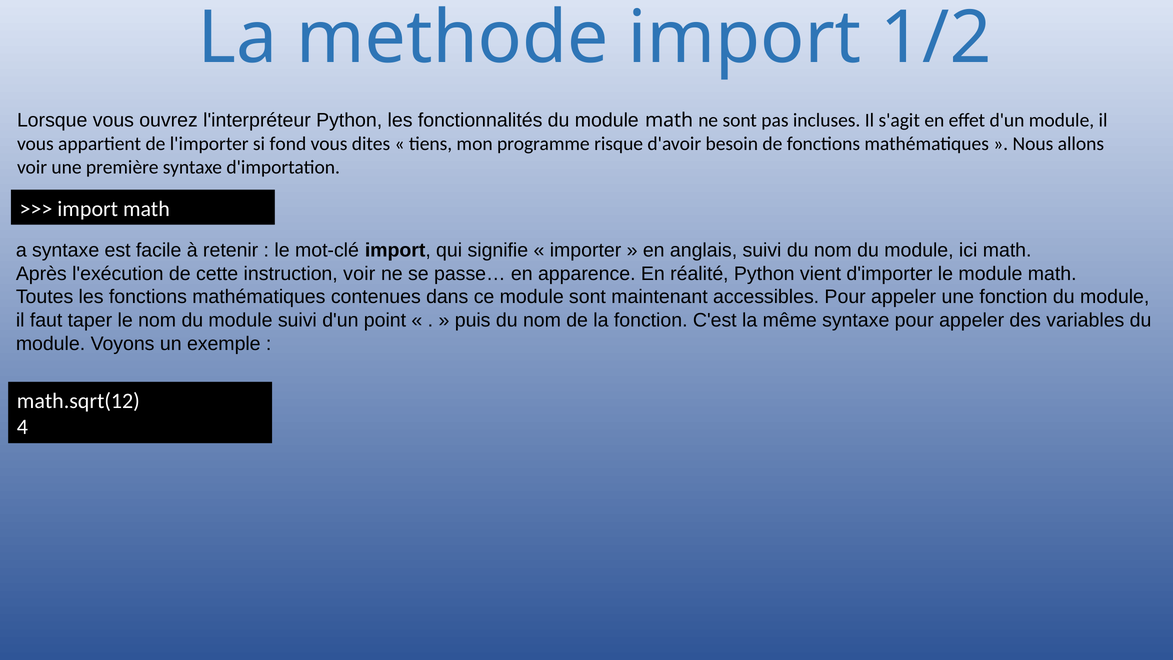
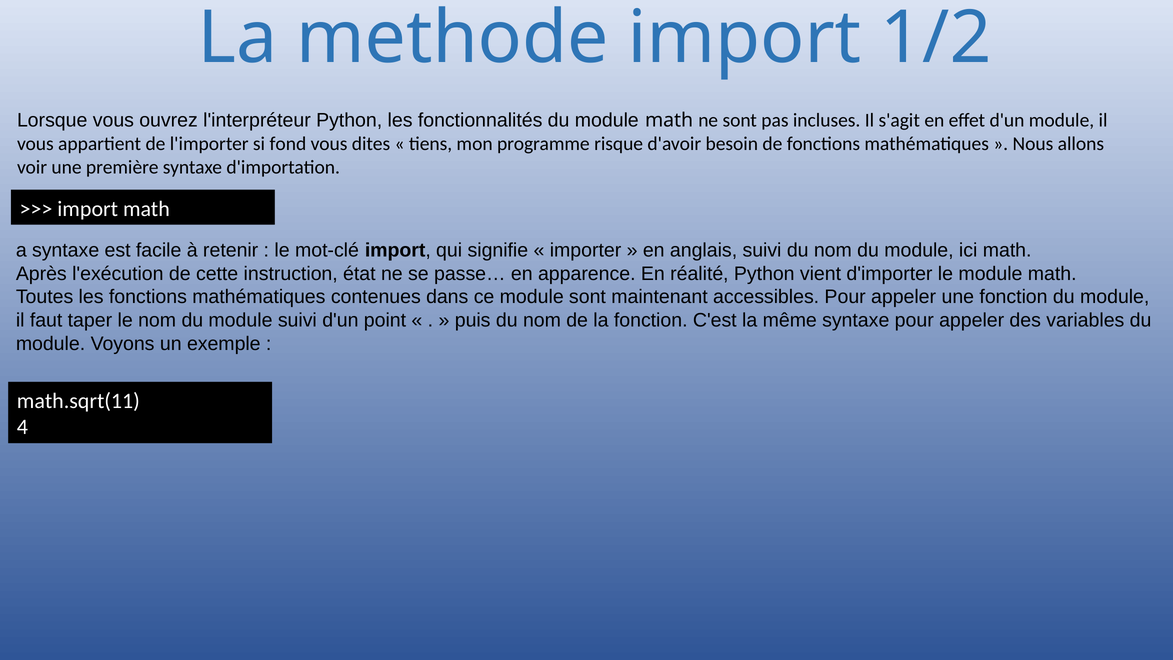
instruction voir: voir -> état (359, 273)
math.sqrt(12: math.sqrt(12 -> math.sqrt(11 (78, 401)
